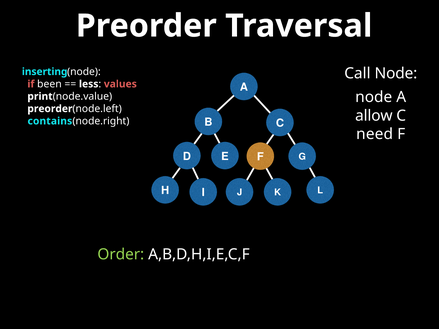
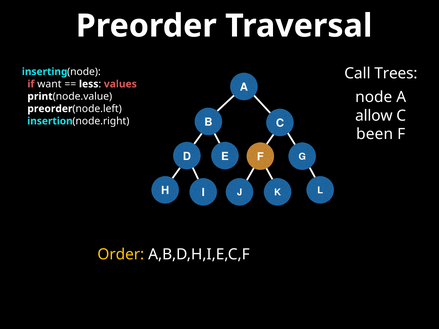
Call Node: Node -> Trees (396, 74)
been: been -> want (49, 84)
contains: contains -> insertion (50, 121)
need: need -> been (375, 134)
Order colour: light green -> yellow (121, 254)
